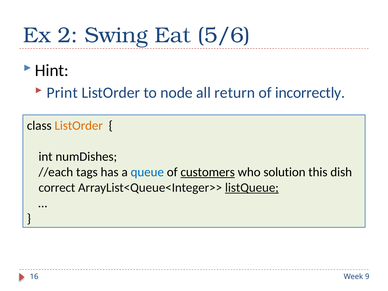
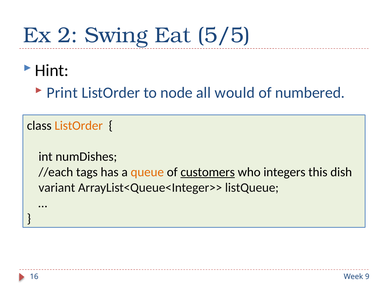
5/6: 5/6 -> 5/5 (224, 35)
return: return -> would (235, 93)
incorrectly: incorrectly -> numbered (310, 93)
queue colour: blue -> orange (147, 172)
solution: solution -> integers (284, 172)
correct: correct -> variant (57, 188)
listQueue underline: present -> none (252, 188)
